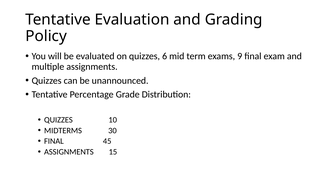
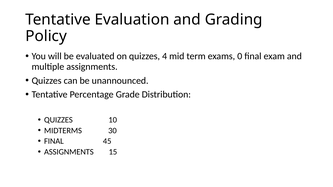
6: 6 -> 4 (165, 56)
9: 9 -> 0 (240, 56)
